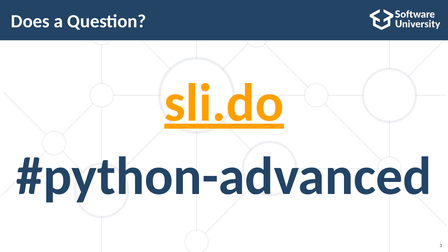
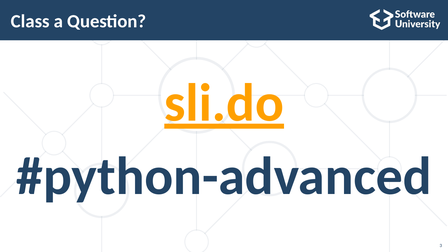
Does: Does -> Class (30, 21)
